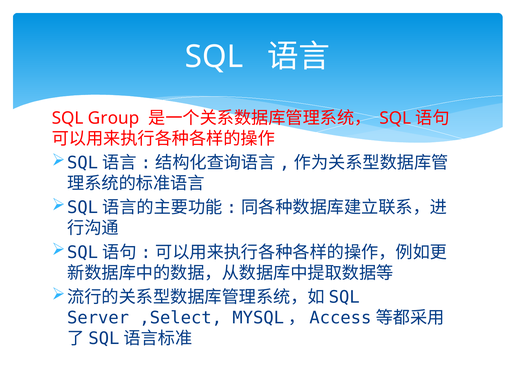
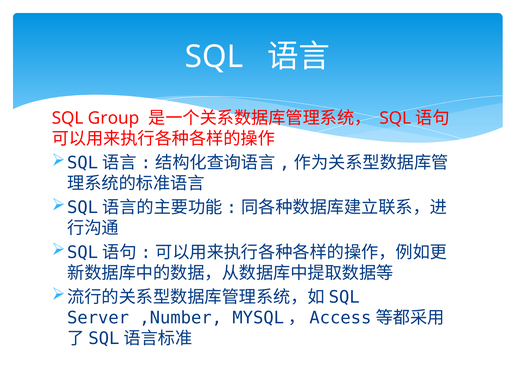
,Select: ,Select -> ,Number (181, 317)
